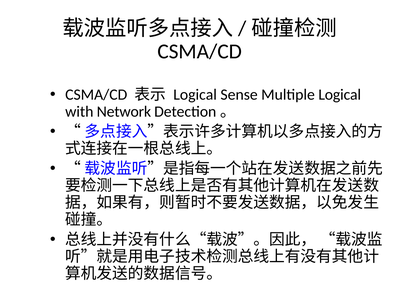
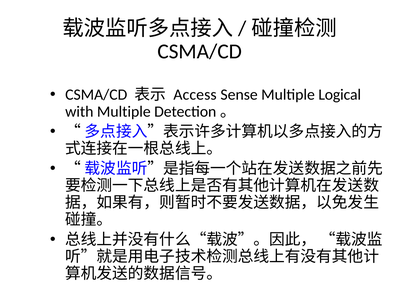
Logical: Logical -> Access (195, 95)
with Network: Network -> Multiple (124, 112)
